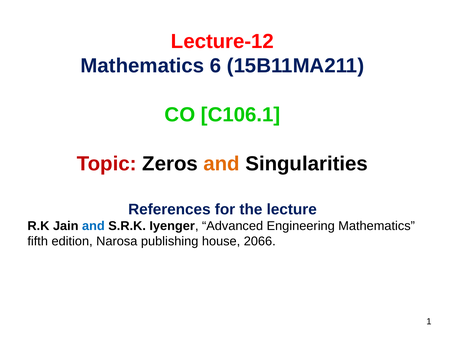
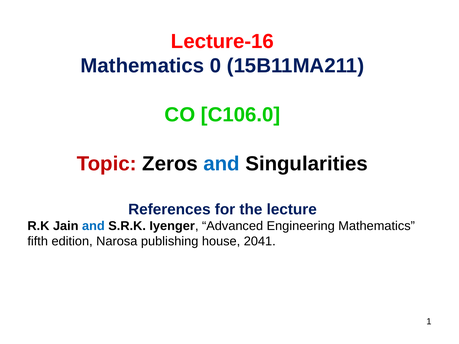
Lecture-12: Lecture-12 -> Lecture-16 (222, 41)
6: 6 -> 0 (216, 66)
C106.1: C106.1 -> C106.0 (241, 115)
and colour: orange -> blue (222, 164)
2066: 2066 -> 2041 (260, 241)
